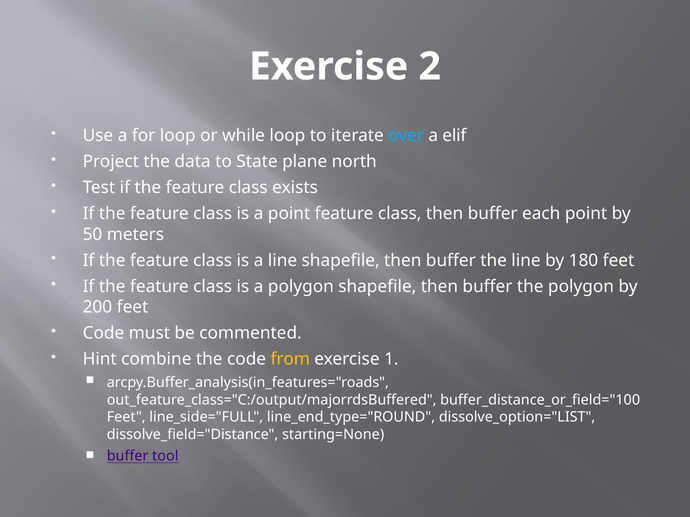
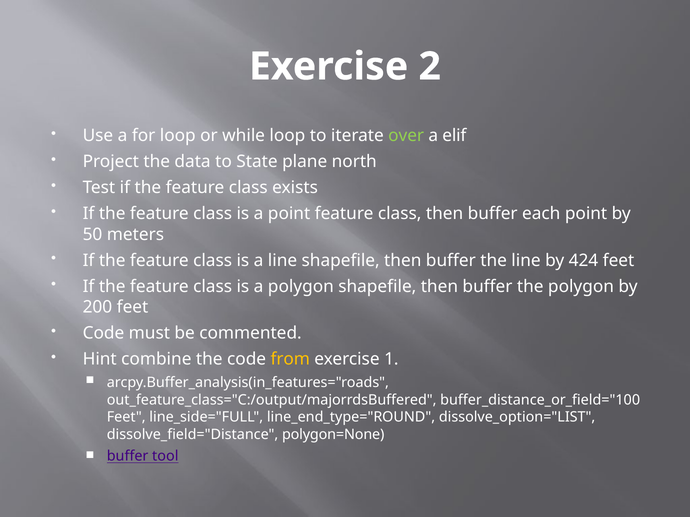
over colour: light blue -> light green (406, 136)
180: 180 -> 424 (583, 261)
starting=None: starting=None -> polygon=None (333, 435)
